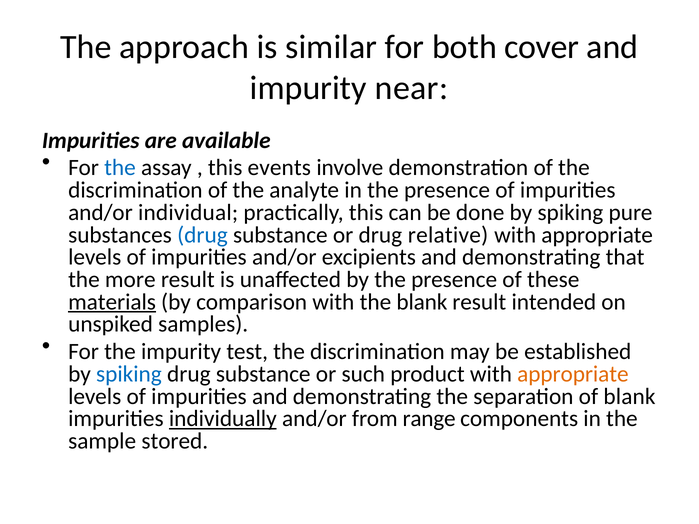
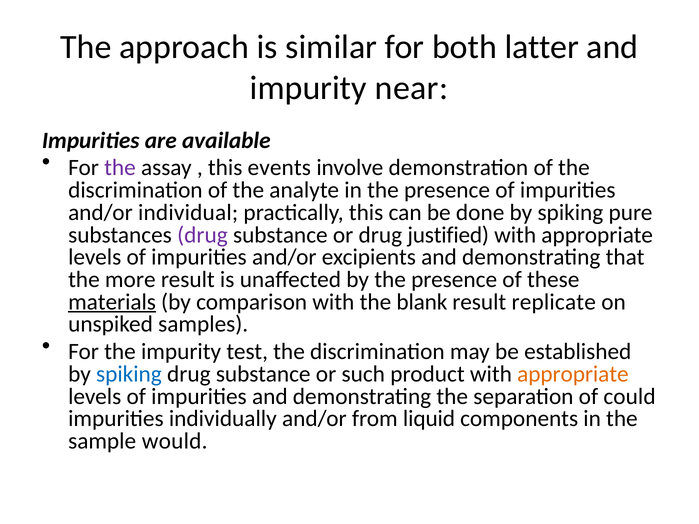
cover: cover -> latter (542, 47)
the colour: blue -> purple (120, 168)
drug colour: blue -> purple (202, 235)
relative: relative -> justified (448, 235)
intended: intended -> replicate (554, 302)
of blank: blank -> could (630, 397)
individually underline: present -> none (223, 419)
range: range -> liquid (429, 419)
stored: stored -> would (175, 441)
